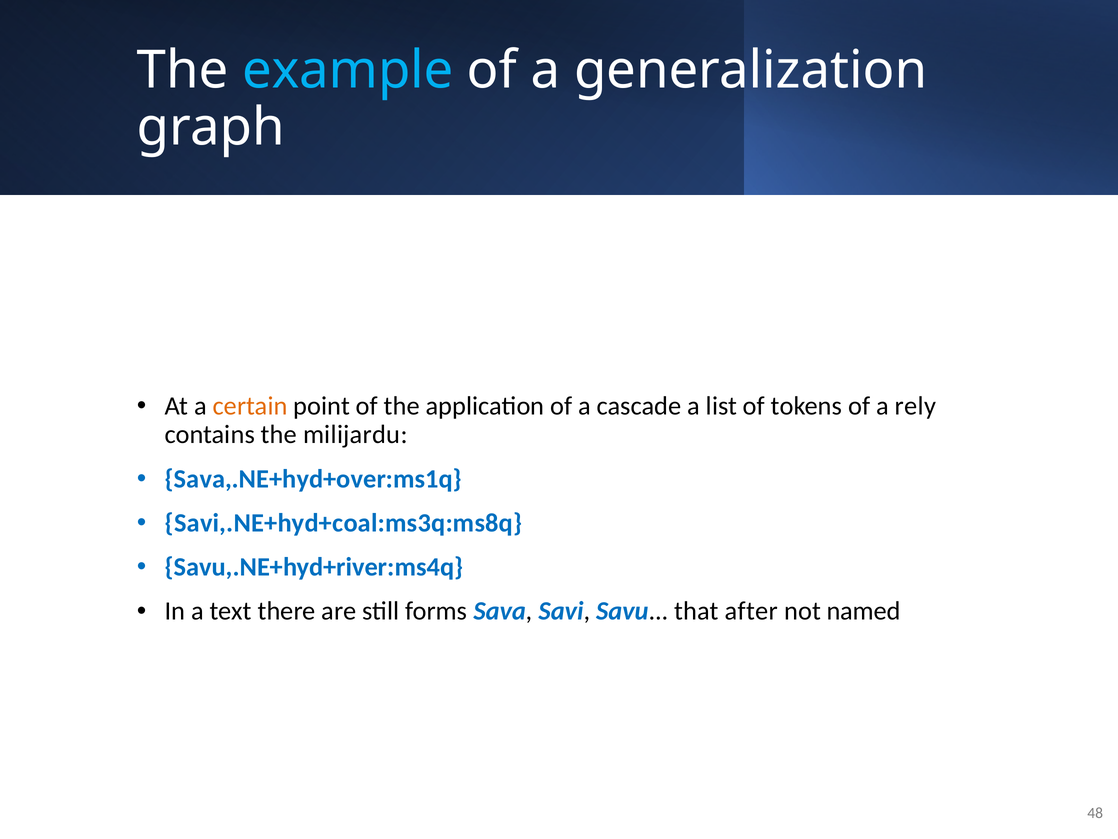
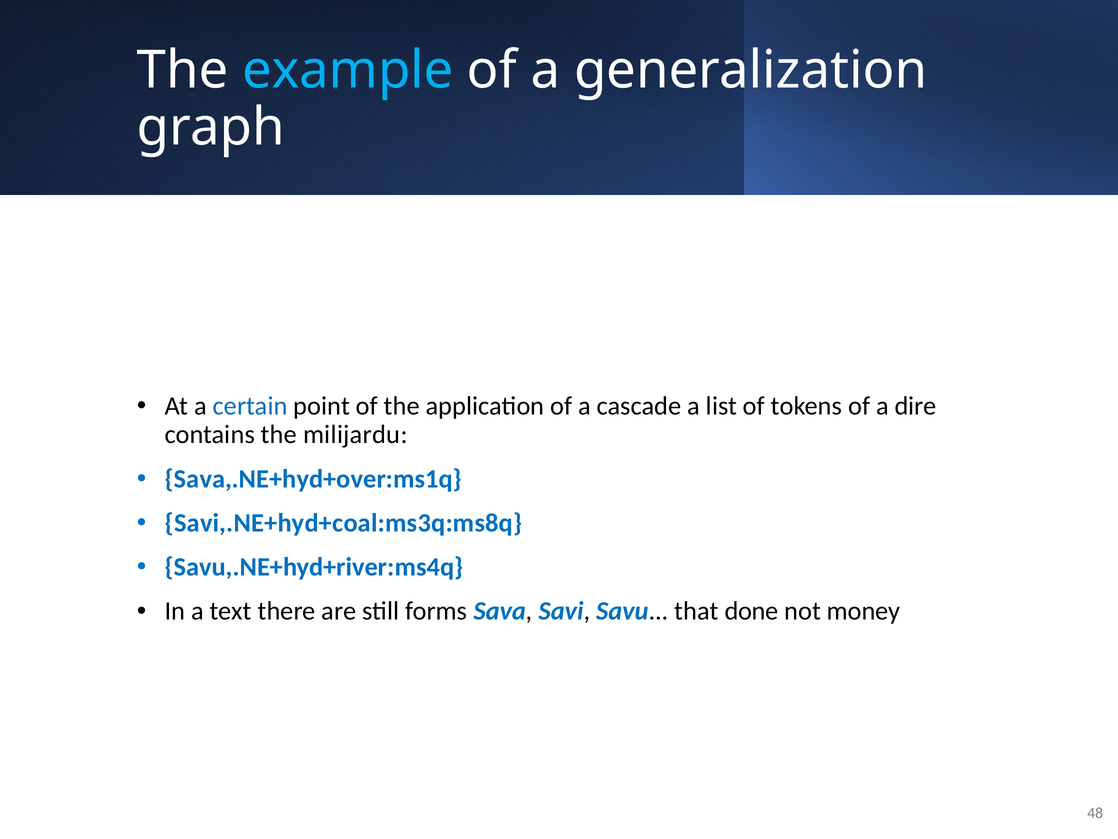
certain colour: orange -> blue (250, 406)
rely: rely -> dire (916, 406)
after: after -> done (752, 611)
named: named -> money (864, 611)
